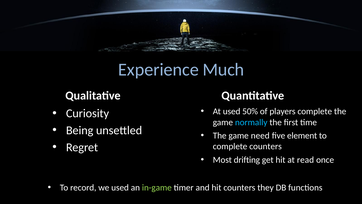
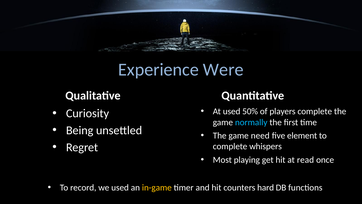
Much: Much -> Were (223, 69)
complete counters: counters -> whispers (266, 146)
drifting: drifting -> playing (247, 159)
in-game colour: light green -> yellow (157, 187)
they: they -> hard (266, 187)
